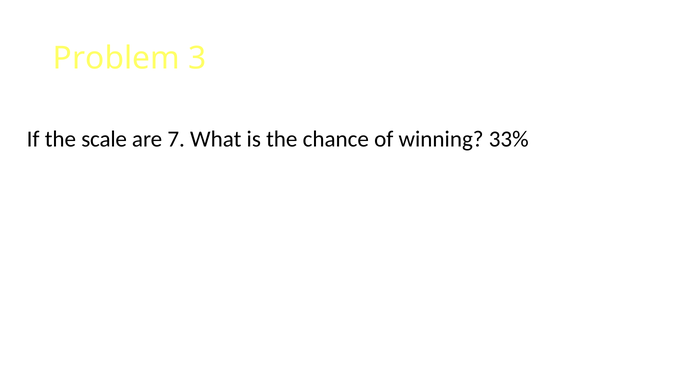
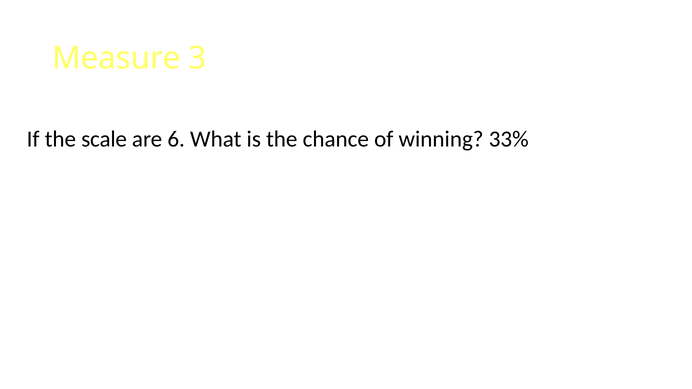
Problem: Problem -> Measure (117, 58)
7: 7 -> 6 (176, 139)
